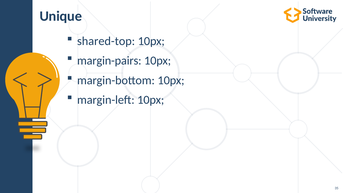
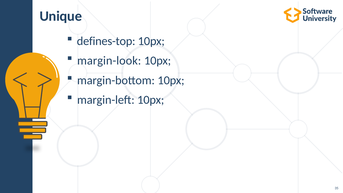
shared-top: shared-top -> defines-top (106, 41)
margin-pairs: margin-pairs -> margin-look (109, 61)
